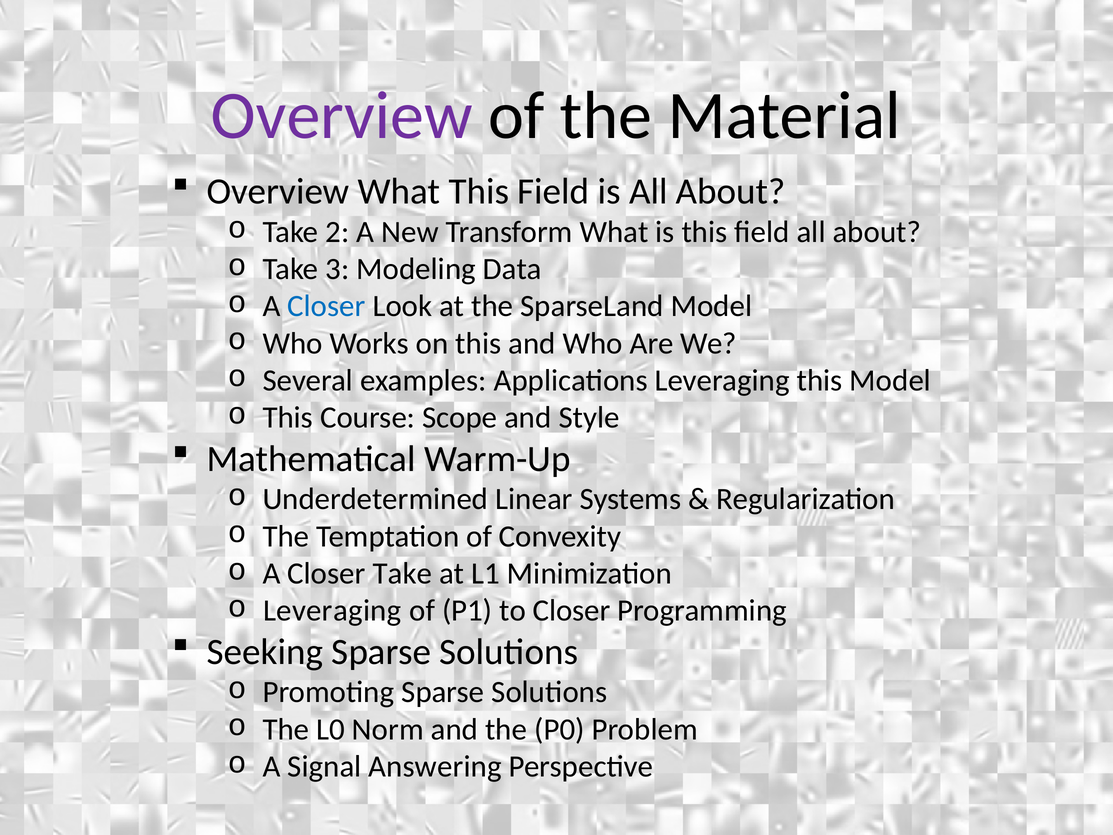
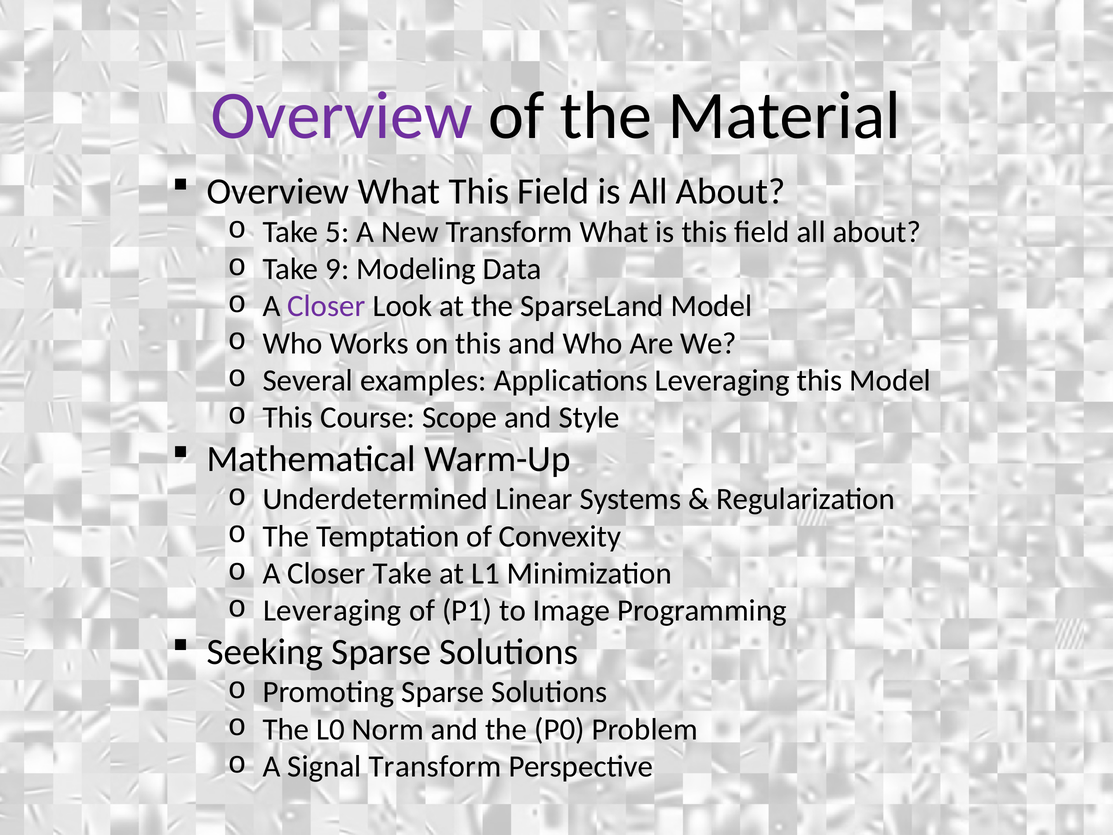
2: 2 -> 5 (337, 232)
3: 3 -> 9 (337, 269)
Closer colour: blue -> purple (326, 306)
to Closer: Closer -> Image (571, 610)
Signal Answering: Answering -> Transform (435, 766)
